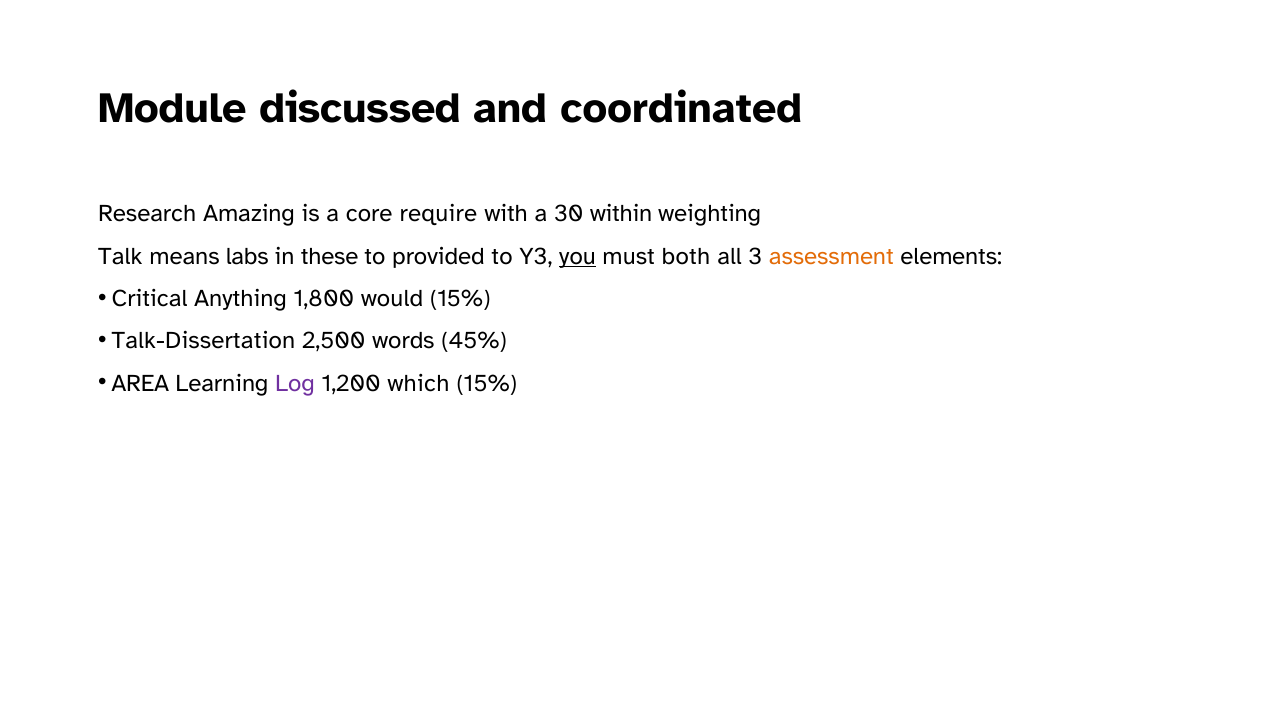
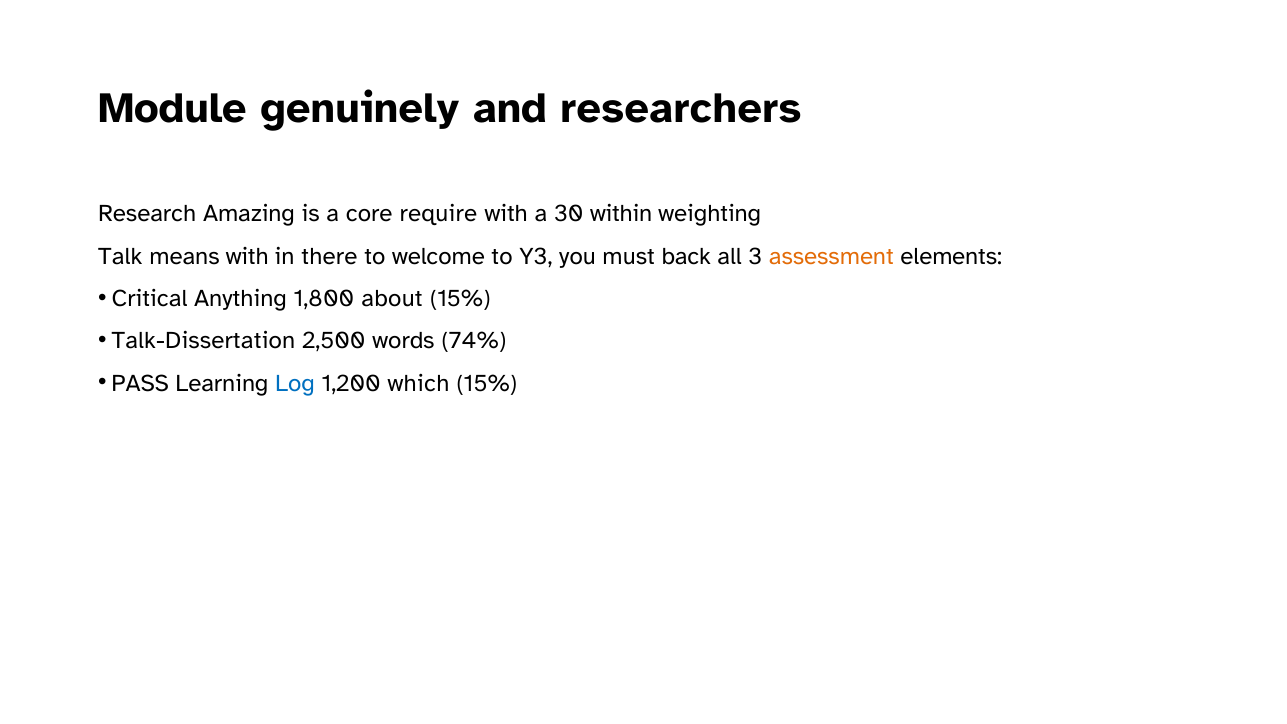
discussed: discussed -> genuinely (360, 108)
coordinated: coordinated -> researchers (681, 108)
means labs: labs -> with (247, 256)
these: these -> there (329, 256)
provided: provided -> welcome (439, 256)
you underline: present -> none (578, 256)
both: both -> back (686, 256)
would: would -> about (392, 298)
45%: 45% -> 74% (474, 341)
AREA: AREA -> PASS (140, 383)
Log colour: purple -> blue (295, 383)
